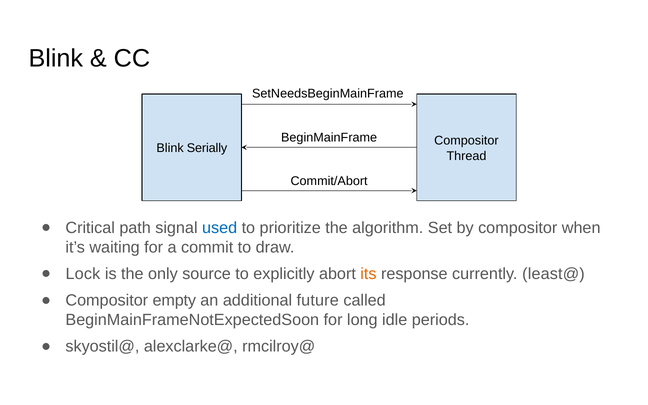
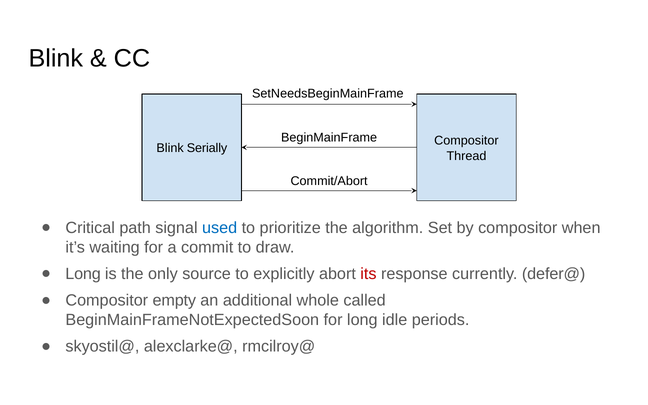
Lock: Lock -> Long (83, 274)
its colour: orange -> red (368, 274)
least@: least@ -> defer@ (554, 274)
future: future -> whole (318, 301)
